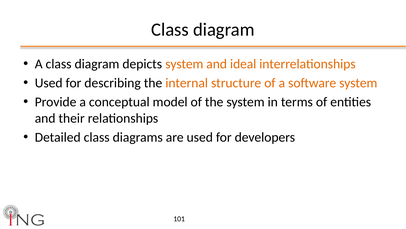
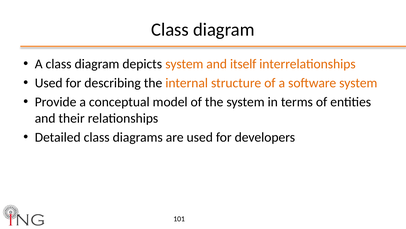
ideal: ideal -> itself (243, 64)
